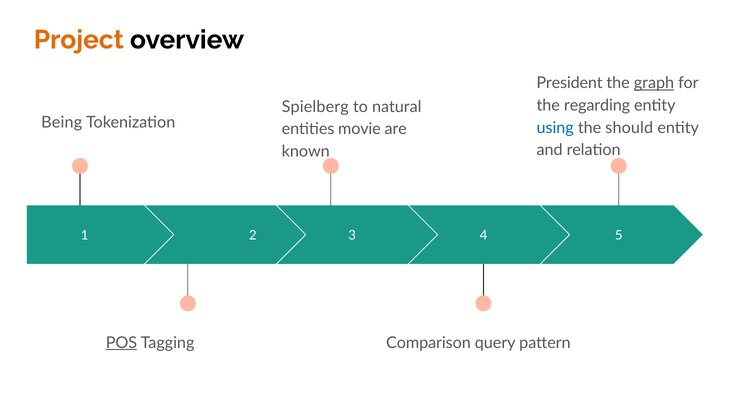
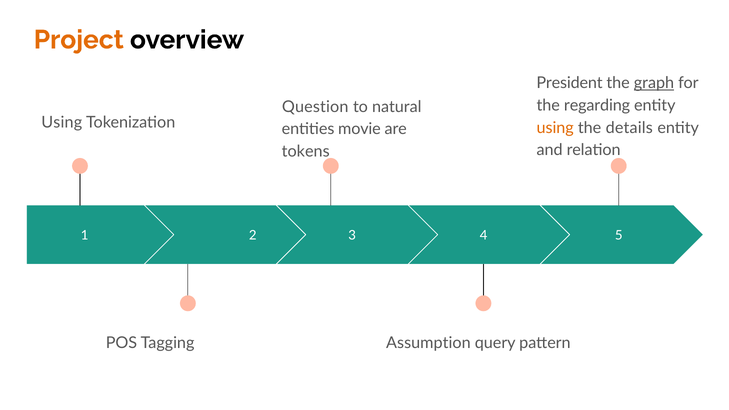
Spielberg: Spielberg -> Question (315, 107)
Being: Being -> Using (62, 123)
using colour: blue -> orange (555, 128)
should: should -> details (629, 128)
known: known -> tokens (306, 151)
POS underline: present -> none (121, 343)
Comparison: Comparison -> Assumption (428, 343)
